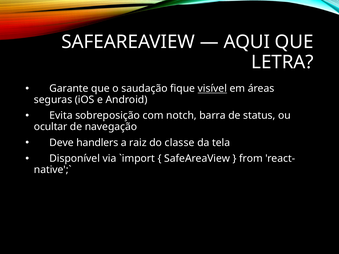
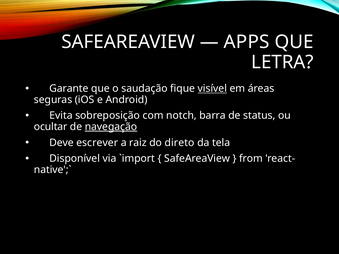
AQUI: AQUI -> APPS (247, 42)
navegação underline: none -> present (111, 127)
handlers: handlers -> escrever (97, 143)
classe: classe -> direto (180, 143)
